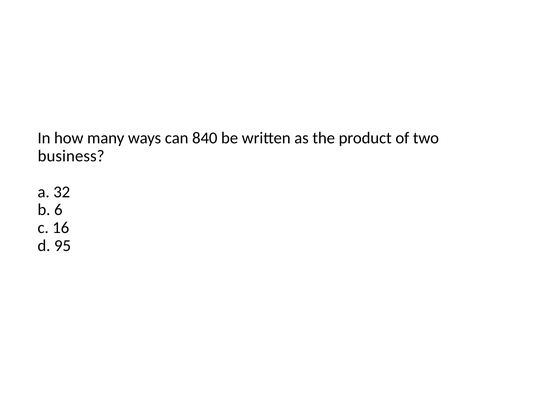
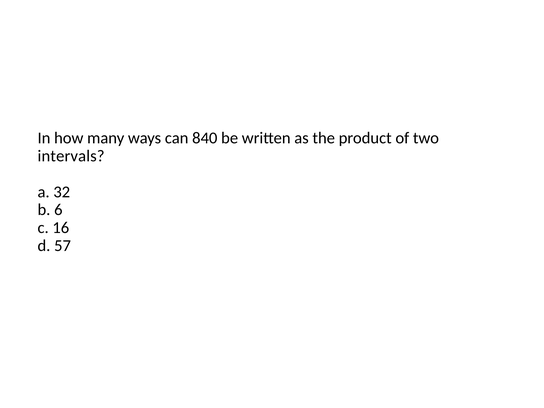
business: business -> intervals (71, 156)
95: 95 -> 57 (63, 246)
